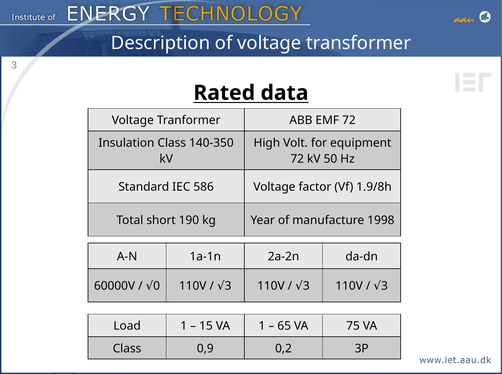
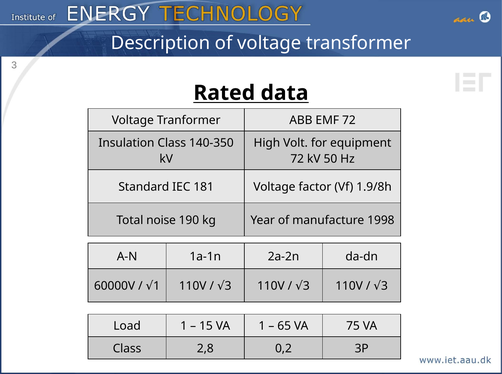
586: 586 -> 181 (204, 187)
short: short -> noise (161, 220)
0: 0 -> 1 (157, 286)
0,9: 0,9 -> 2,8 (205, 349)
